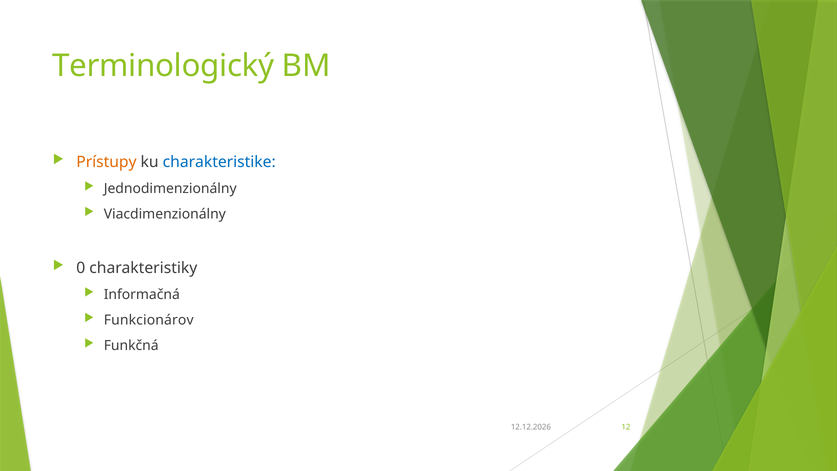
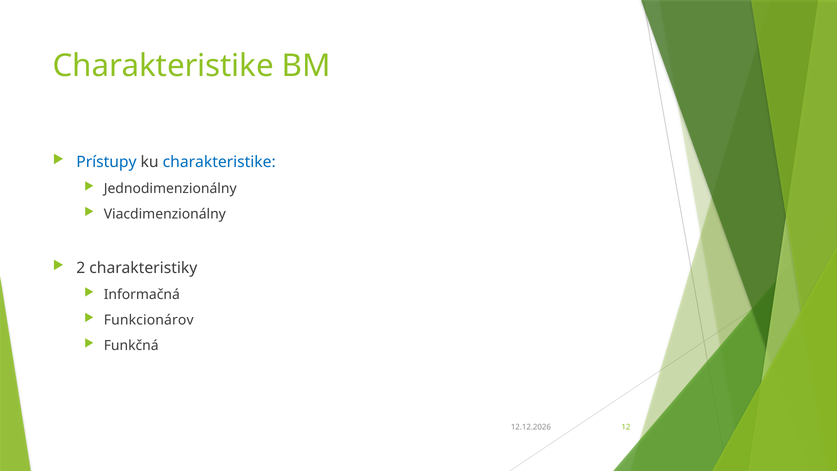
Terminologický: Terminologický -> Charakteristike (163, 66)
Prístupy colour: orange -> blue (106, 162)
0: 0 -> 2 (81, 268)
